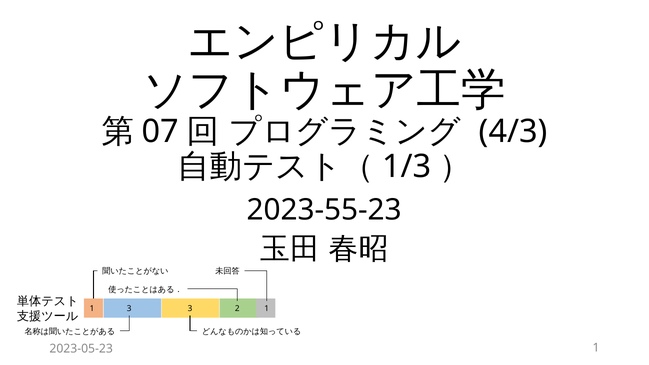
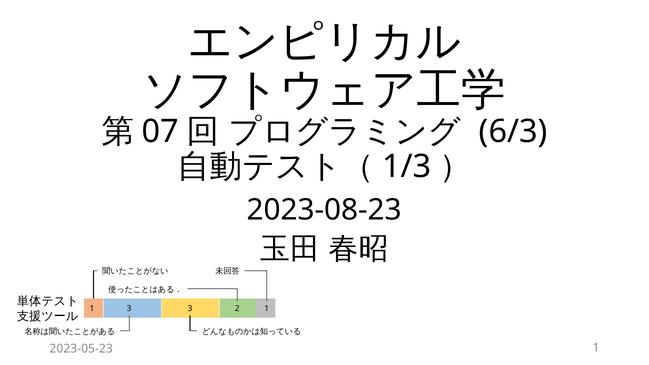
4/3: 4/3 -> 6/3 (513, 132)
2023-55-23: 2023-55-23 -> 2023-08-23 (324, 210)
